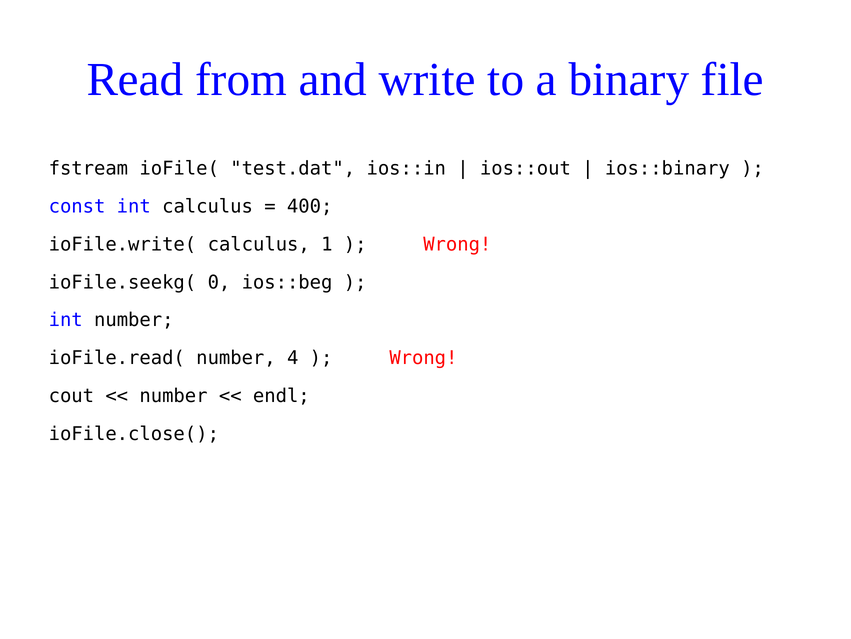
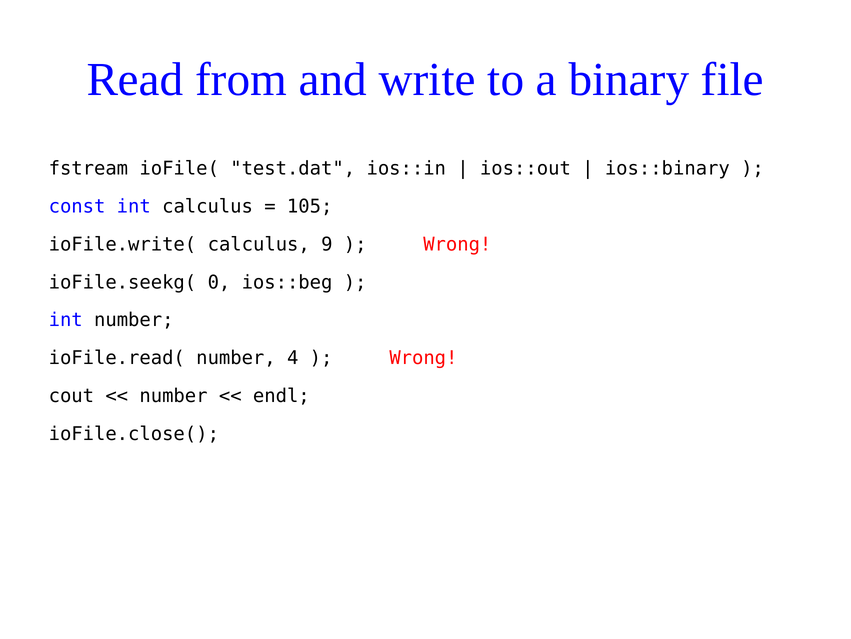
400: 400 -> 105 (310, 206)
1: 1 -> 9 (327, 244)
